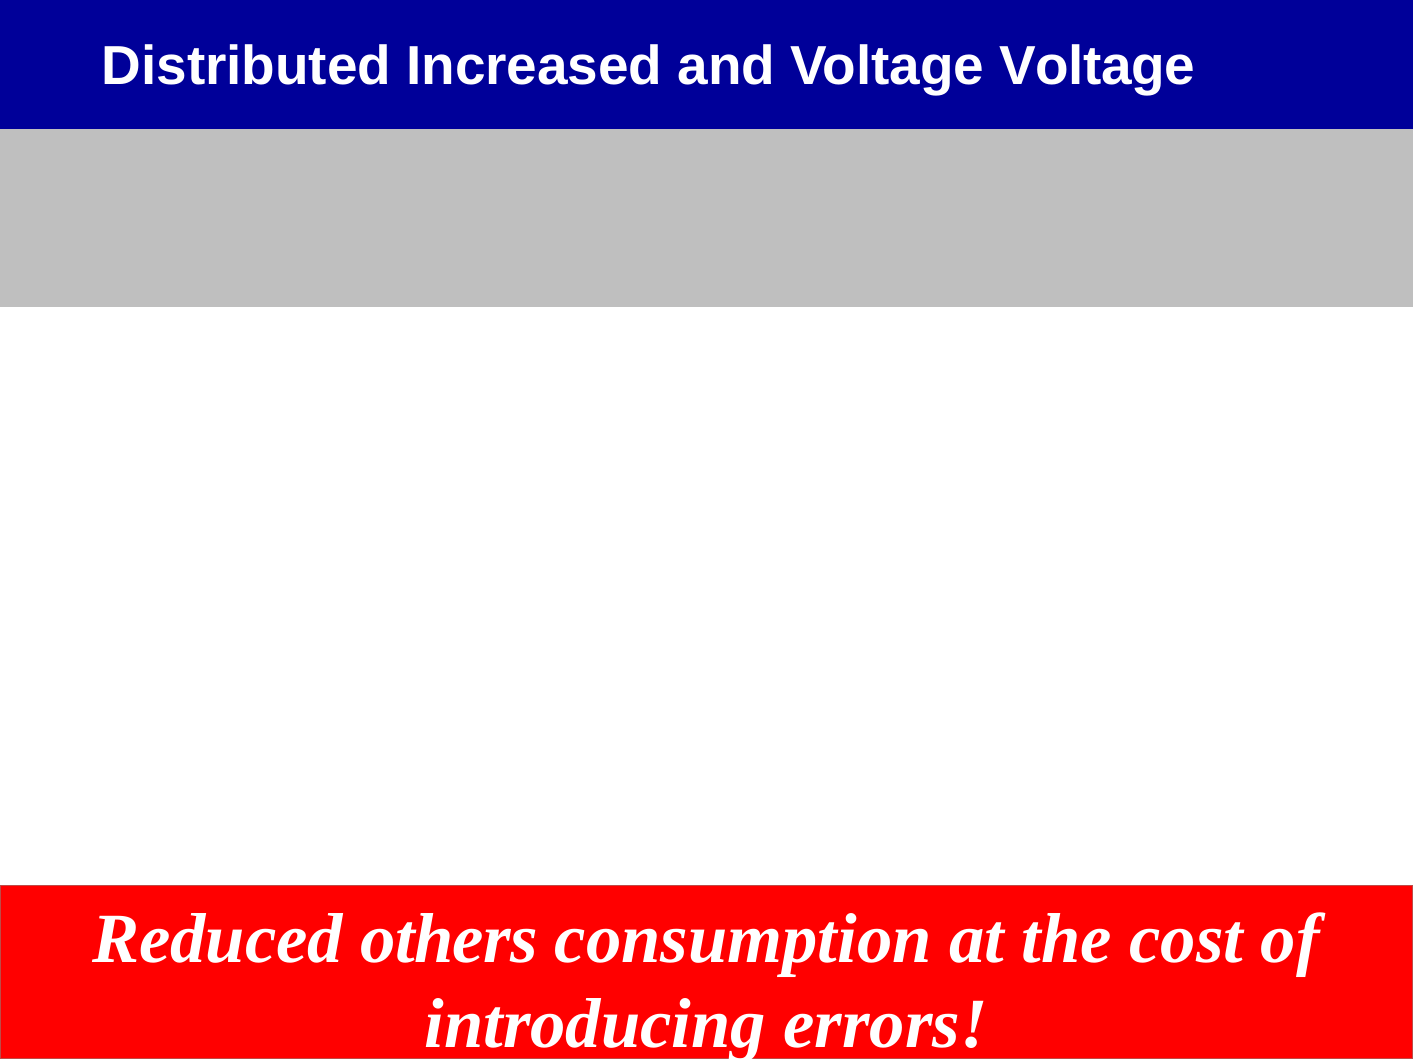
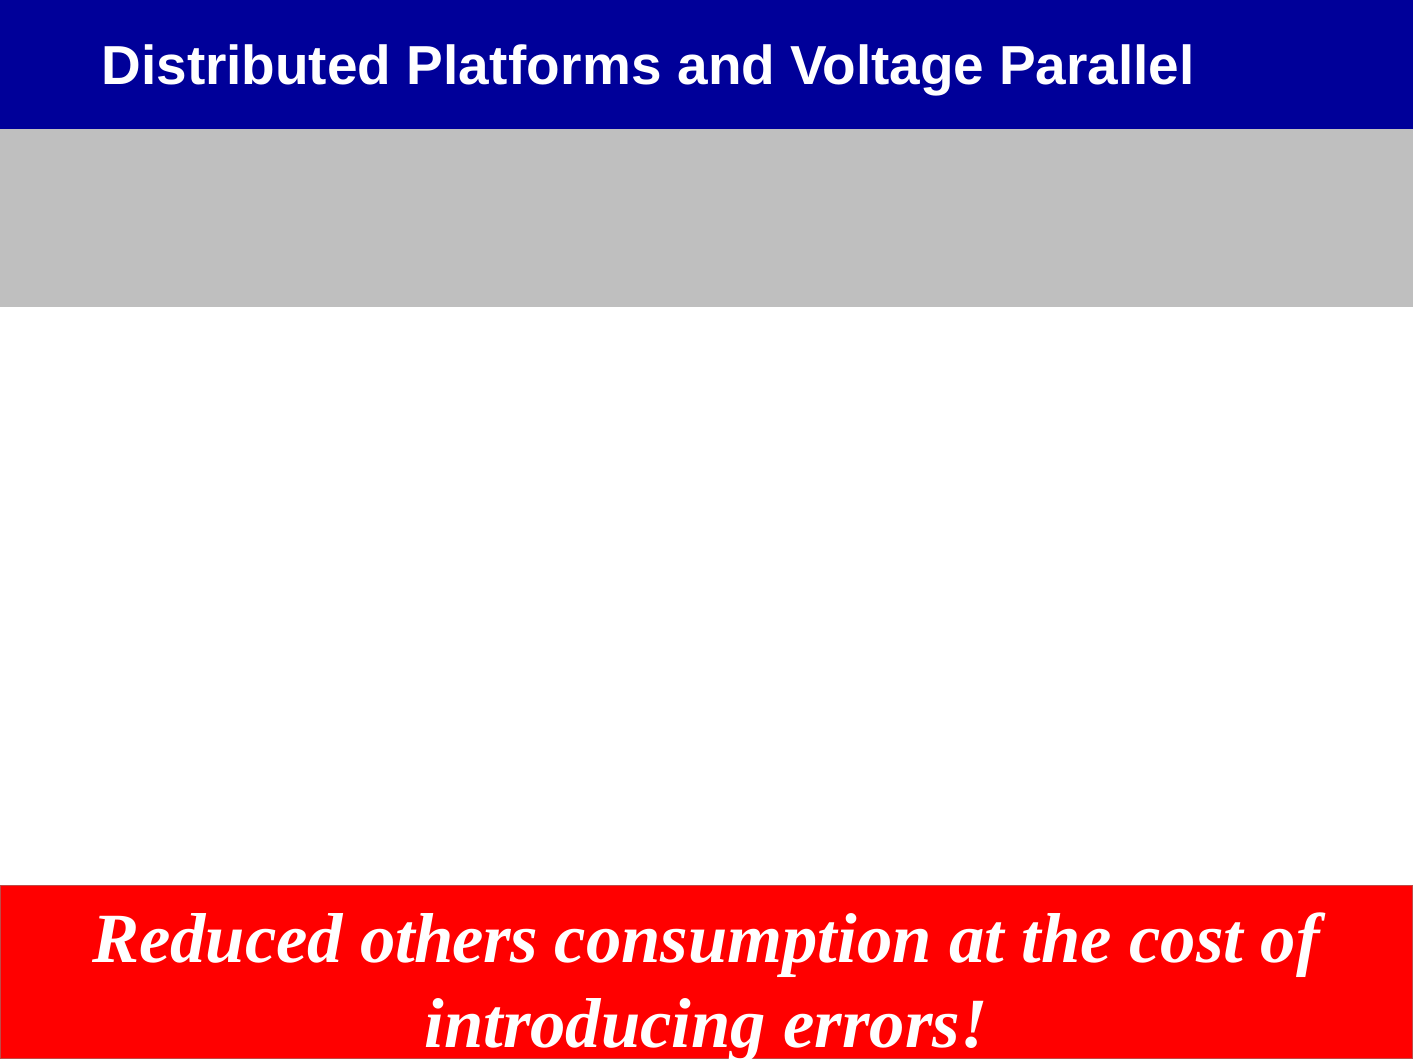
Distributed Increased: Increased -> Platforms (534, 66)
Voltage Voltage: Voltage -> Parallel (1097, 66)
